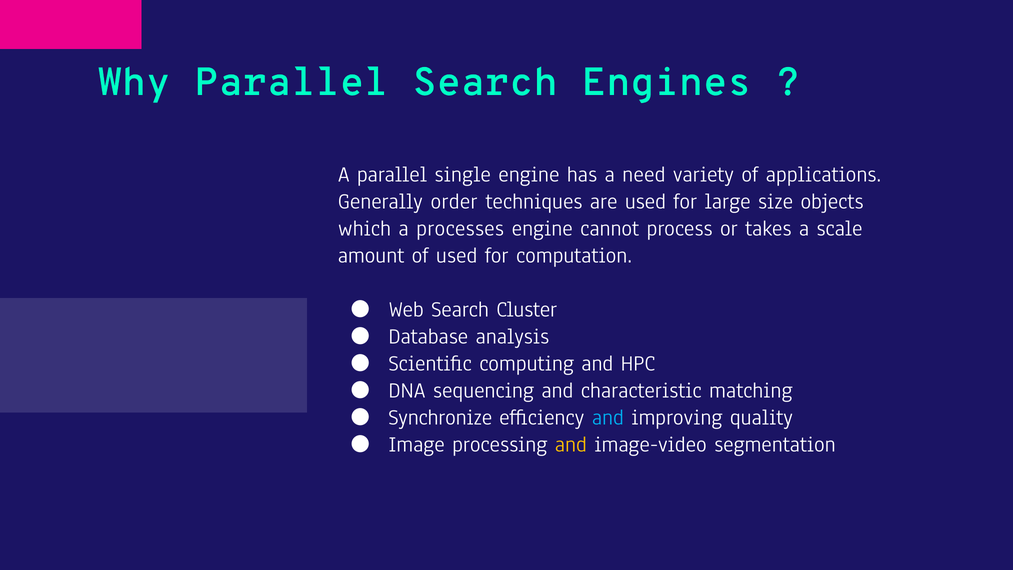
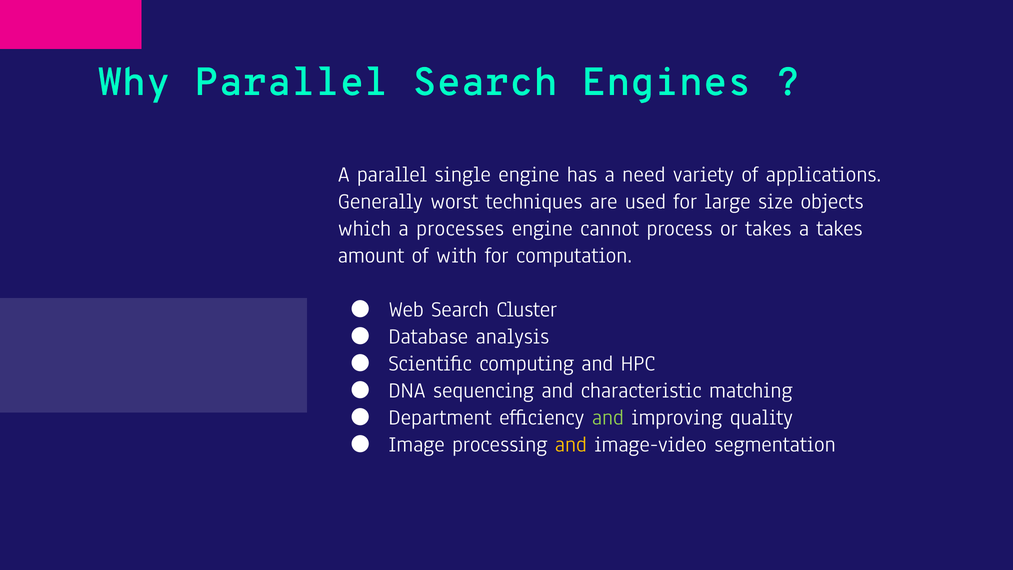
order: order -> worst (454, 201)
a scale: scale -> takes (840, 228)
of used: used -> with (457, 255)
Synchronize: Synchronize -> Department (440, 417)
and colour: light blue -> light green (608, 417)
